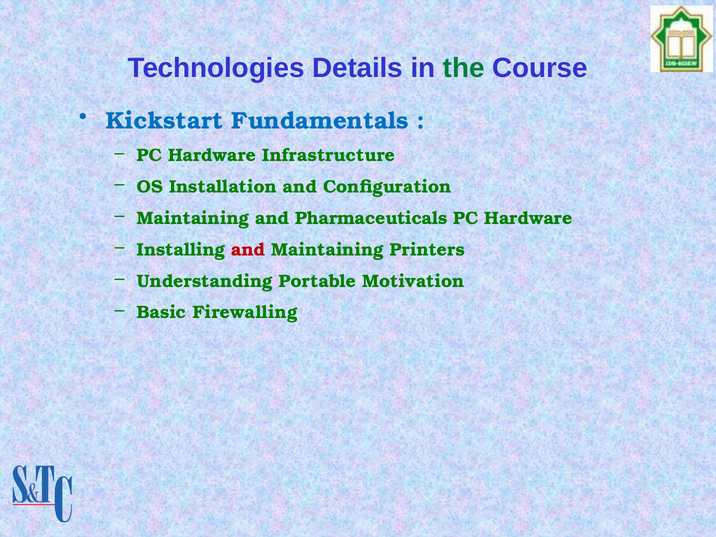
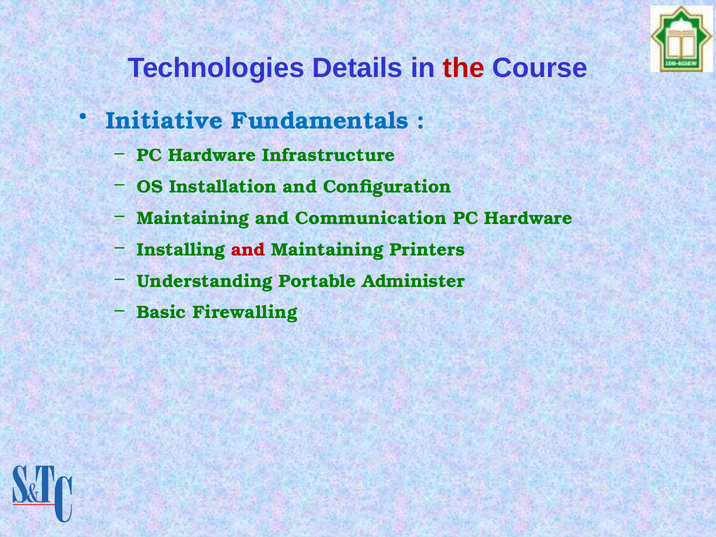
the colour: green -> red (464, 68)
Kickstart: Kickstart -> Initiative (164, 121)
Pharmaceuticals: Pharmaceuticals -> Communication (371, 218)
Motivation: Motivation -> Administer (414, 281)
